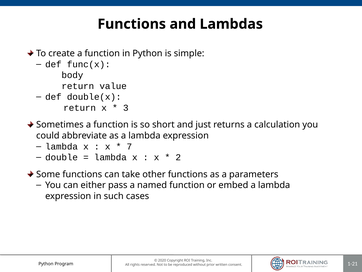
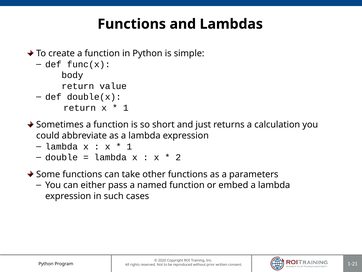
3: 3 -> 1 (126, 108)
7: 7 -> 1 (129, 146)
